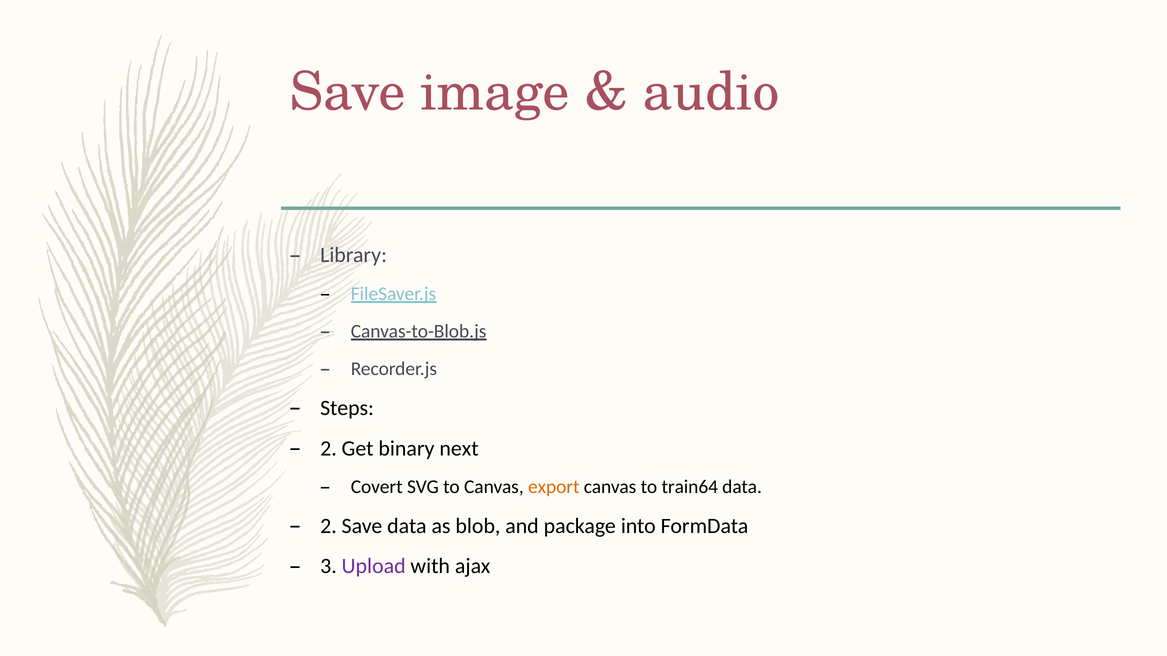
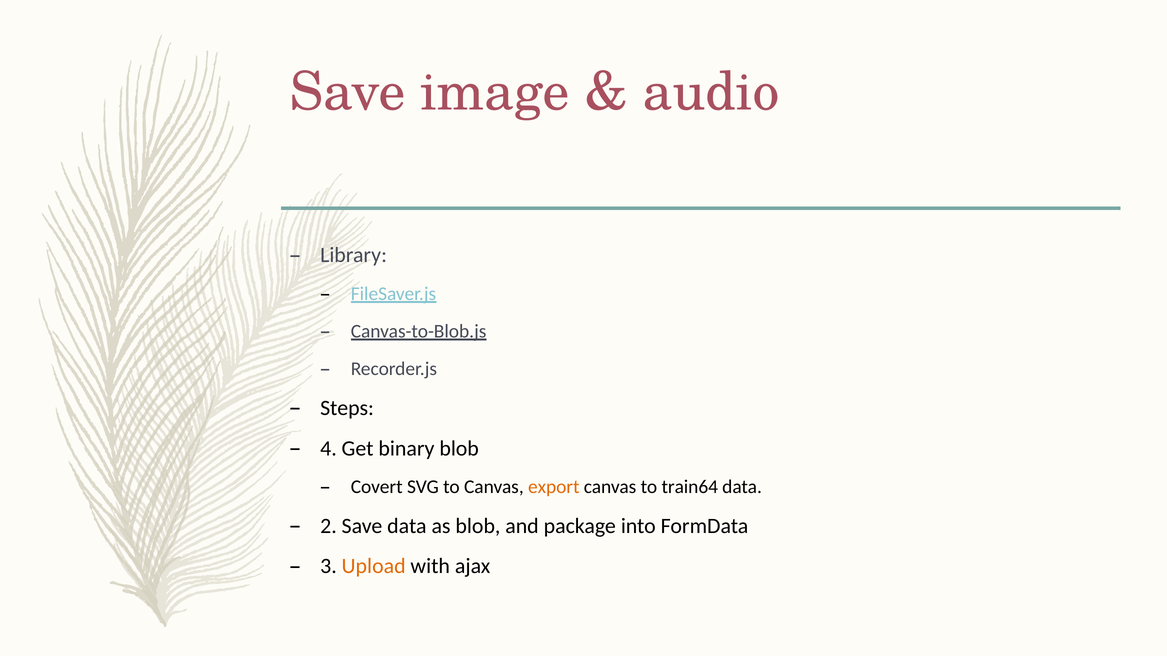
2: 2 -> 4 (328, 449)
binary next: next -> blob (459, 449)
Upload colour: purple -> orange (374, 567)
